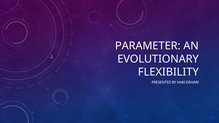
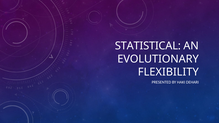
PARAMETER: PARAMETER -> STATISTICAL (148, 46)
